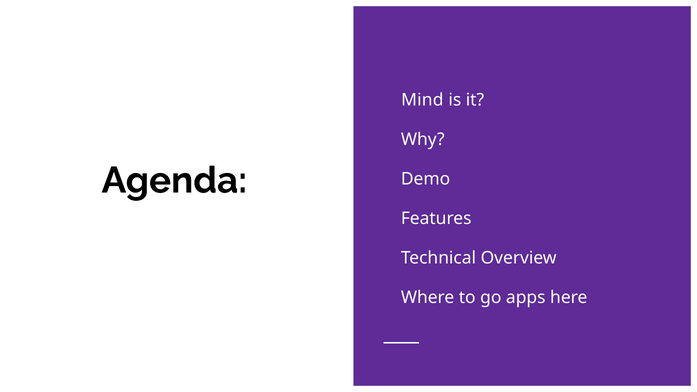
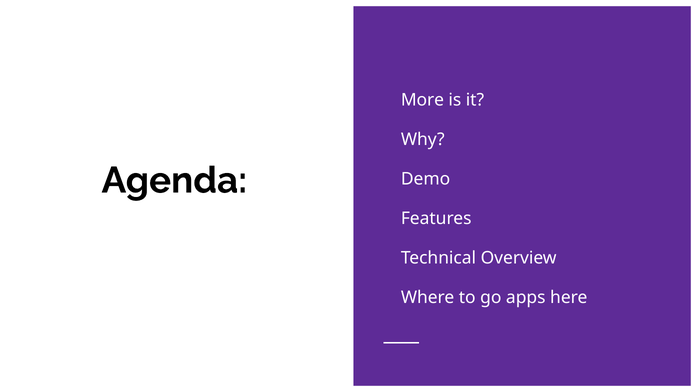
Mind: Mind -> More (422, 100)
